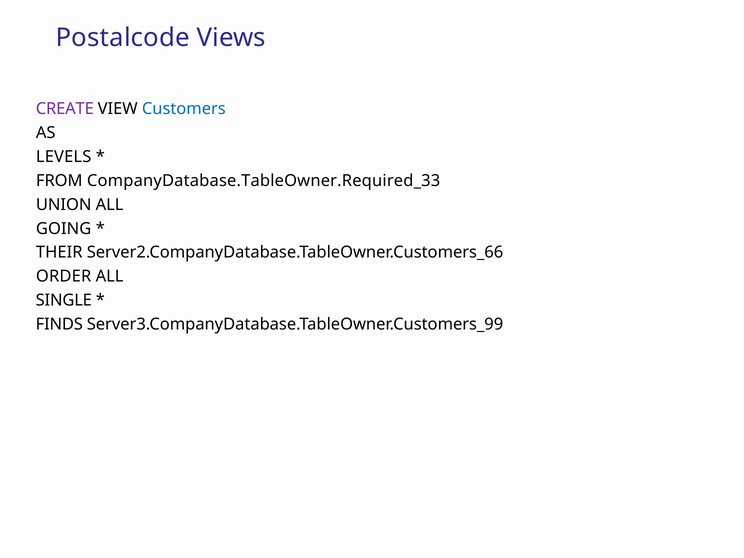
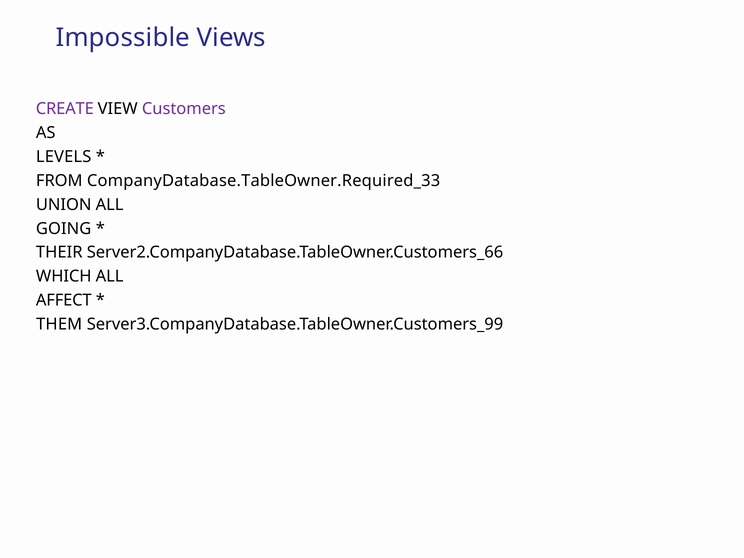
Postalcode: Postalcode -> Impossible (123, 38)
Customers colour: blue -> purple (184, 109)
ORDER: ORDER -> WHICH (64, 276)
SINGLE: SINGLE -> AFFECT (64, 300)
FINDS: FINDS -> THEM (59, 324)
